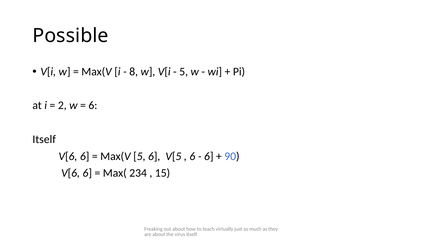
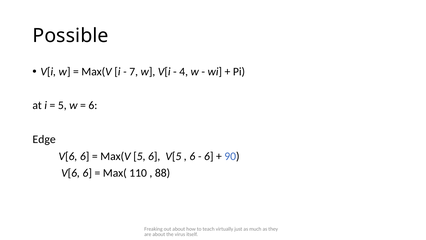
8: 8 -> 7 (134, 72)
5: 5 -> 4 (184, 72)
2: 2 -> 5 (62, 105)
Itself: Itself -> Edge (44, 139)
234: 234 -> 110 (138, 173)
15: 15 -> 88 (163, 173)
